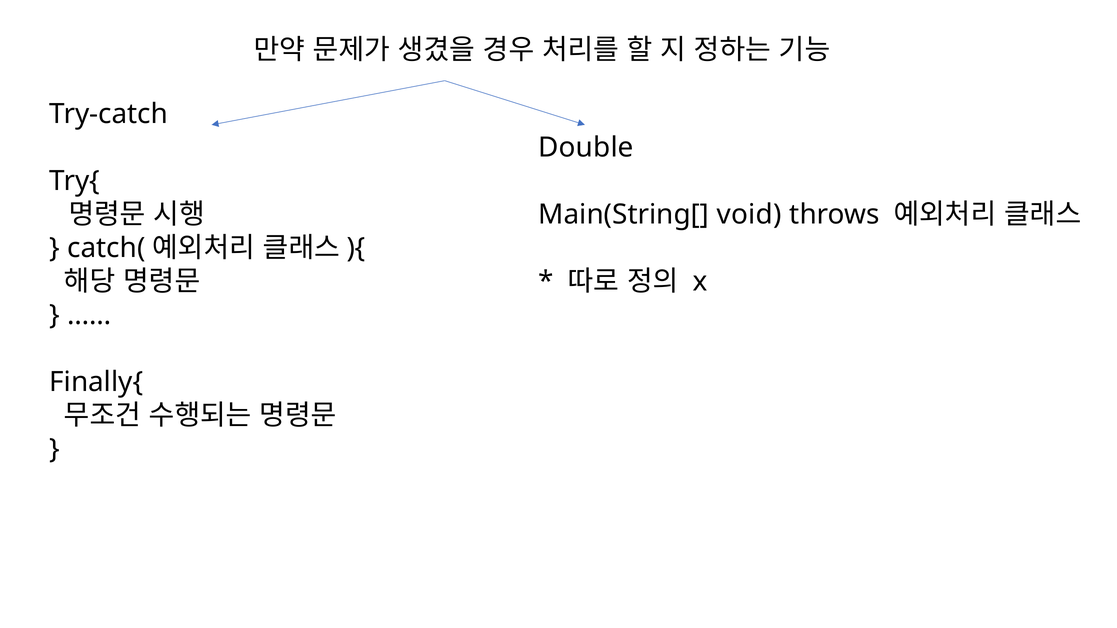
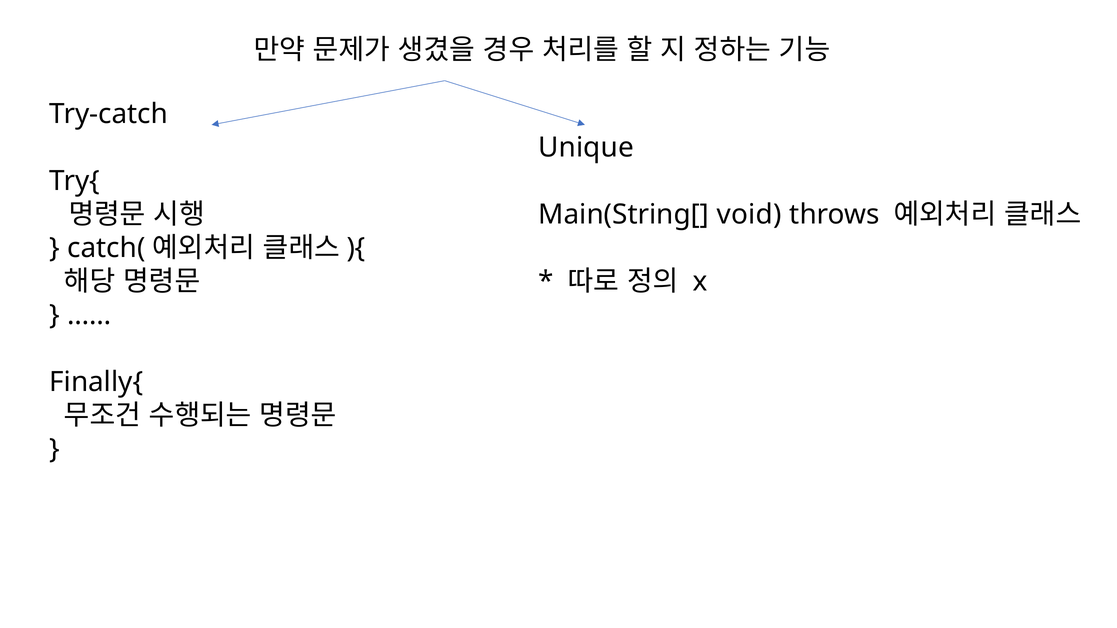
Double: Double -> Unique (586, 148)
